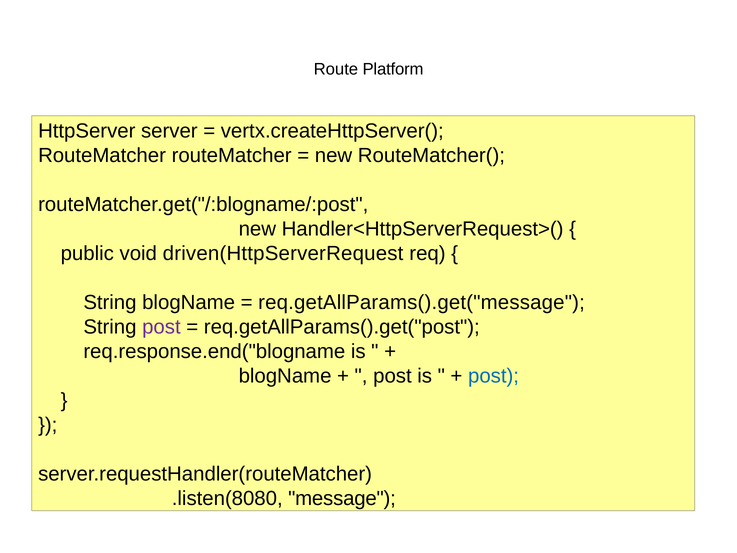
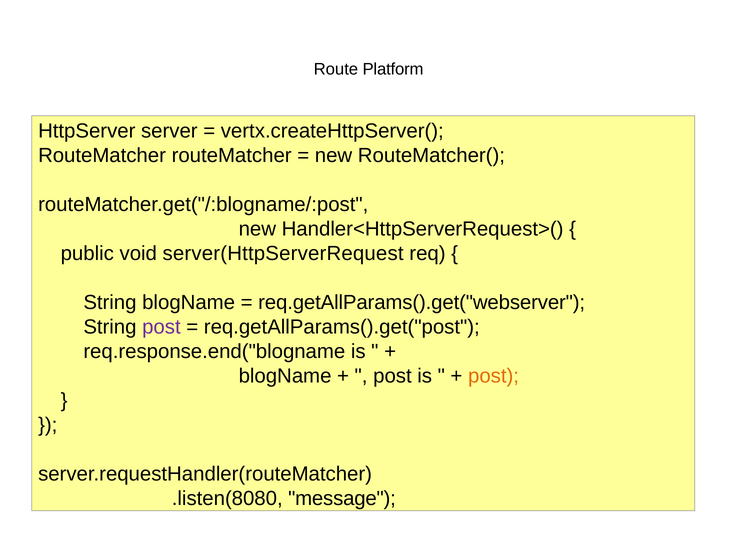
driven(HttpServerRequest: driven(HttpServerRequest -> server(HttpServerRequest (283, 253)
req.getAllParams().get("message: req.getAllParams().get("message -> req.getAllParams().get("webserver (422, 302)
post colour: blue -> orange (494, 376)
